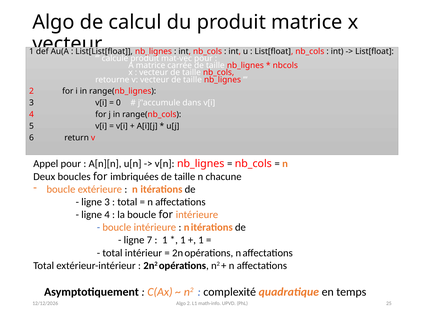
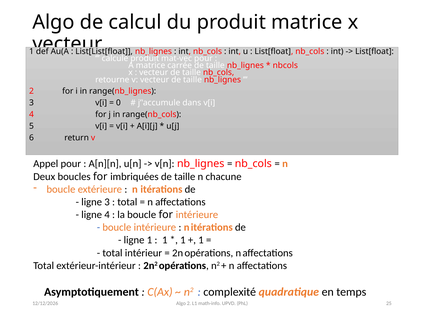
ligne 7: 7 -> 1 (149, 240)
